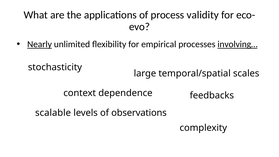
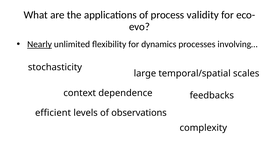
empirical: empirical -> dynamics (159, 44)
involving… underline: present -> none (238, 44)
scalable: scalable -> efficient (53, 113)
